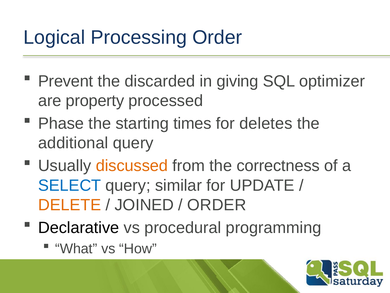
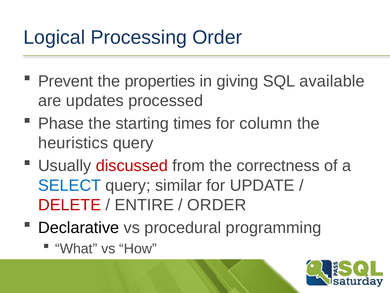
discarded: discarded -> properties (160, 81)
optimizer: optimizer -> available (332, 81)
property: property -> updates (95, 101)
deletes: deletes -> column (266, 123)
additional: additional -> heuristics (73, 143)
discussed colour: orange -> red (132, 166)
DELETE colour: orange -> red (70, 205)
JOINED: JOINED -> ENTIRE (144, 205)
